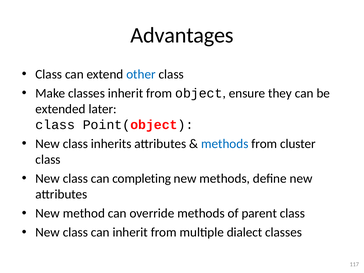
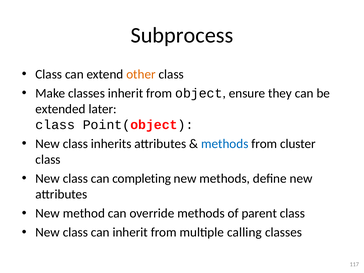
Advantages: Advantages -> Subprocess (182, 35)
other colour: blue -> orange (141, 74)
dialect: dialect -> calling (244, 232)
